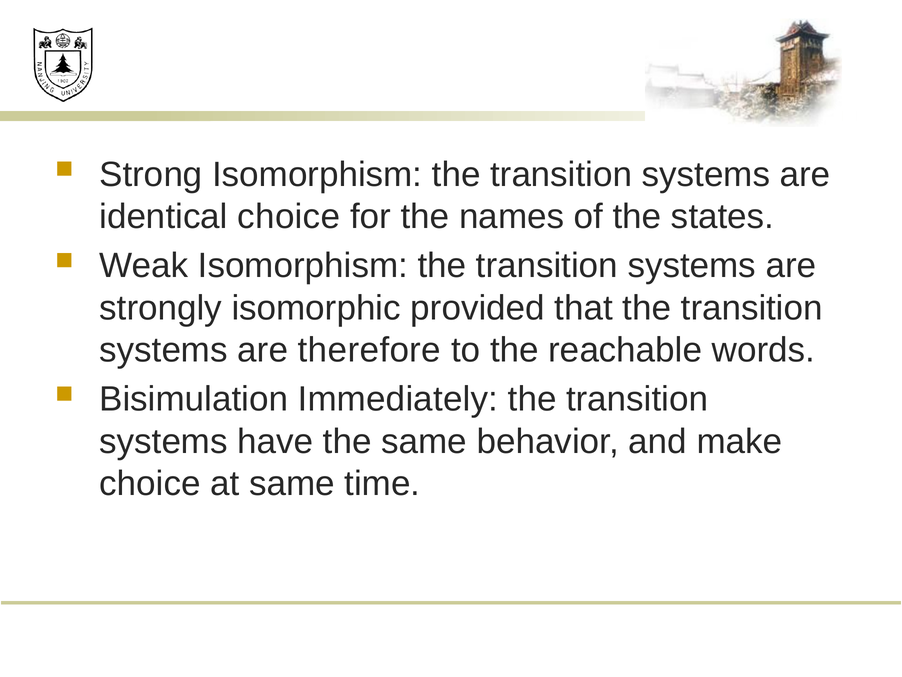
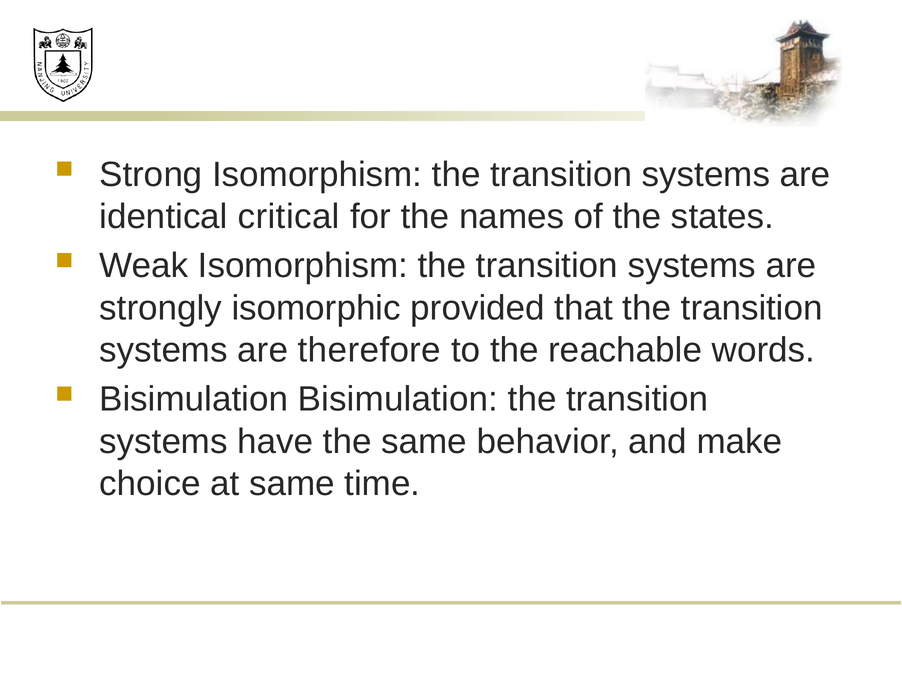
identical choice: choice -> critical (289, 217)
Bisimulation Immediately: Immediately -> Bisimulation (398, 399)
